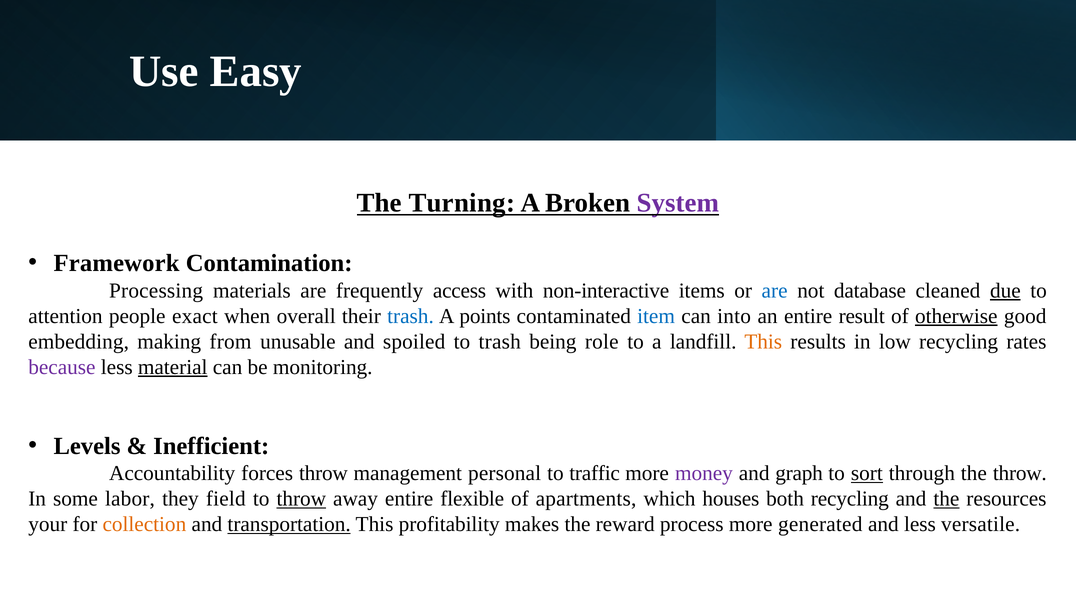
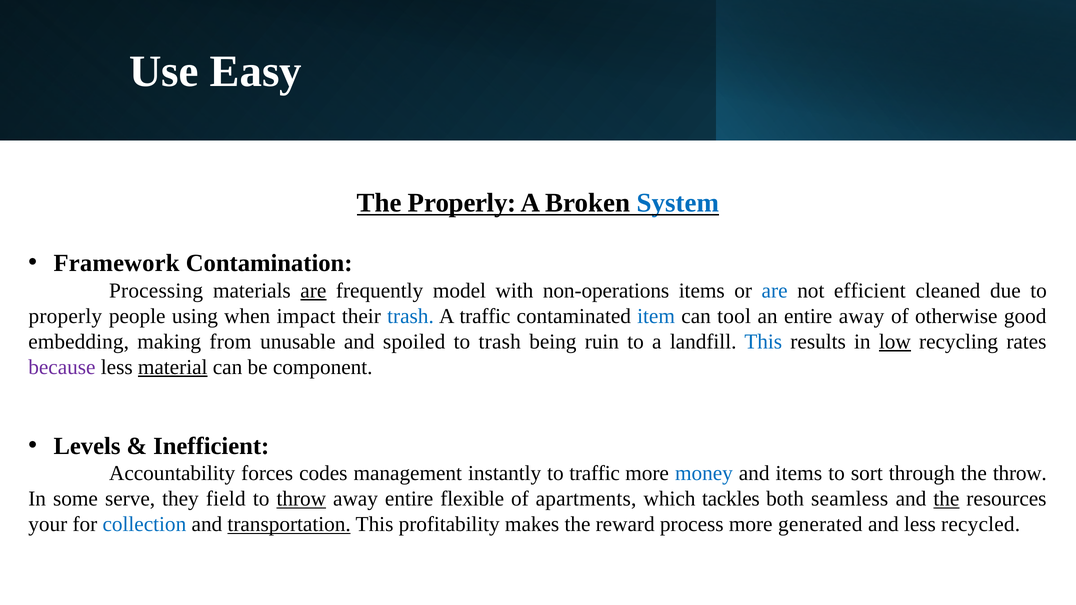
The Turning: Turning -> Properly (462, 203)
System colour: purple -> blue (678, 203)
are underline: none -> present (313, 291)
access: access -> model (459, 291)
non-interactive: non-interactive -> non-operations (606, 291)
database: database -> efficient (870, 291)
due underline: present -> none (1005, 291)
attention: attention -> properly (65, 316)
exact: exact -> using (195, 316)
overall: overall -> impact (306, 316)
A points: points -> traffic (485, 316)
into: into -> tool (734, 316)
entire result: result -> away (862, 316)
otherwise underline: present -> none (956, 316)
role: role -> ruin (602, 342)
This colour: orange -> blue (763, 342)
low underline: none -> present (895, 342)
monitoring: monitoring -> component (323, 367)
forces throw: throw -> codes (323, 473)
personal: personal -> instantly (505, 473)
money colour: purple -> blue (704, 473)
and graph: graph -> items (799, 473)
sort underline: present -> none (867, 473)
labor: labor -> serve (130, 499)
houses: houses -> tackles (731, 499)
both recycling: recycling -> seamless (850, 499)
collection colour: orange -> blue (144, 525)
versatile: versatile -> recycled (981, 525)
